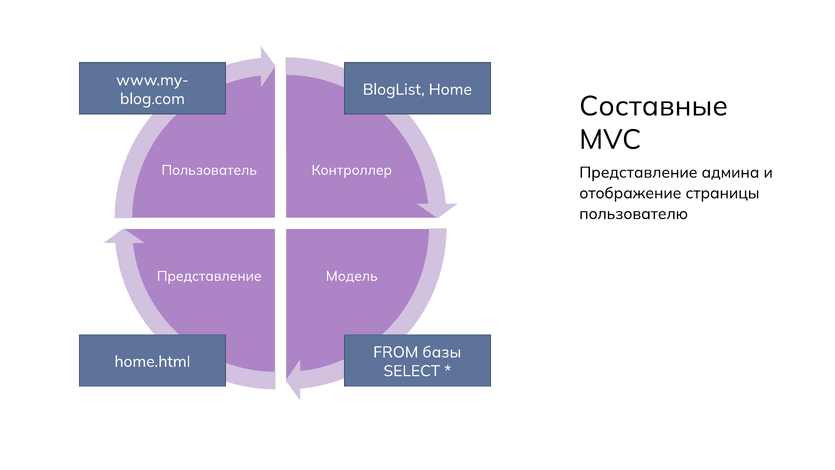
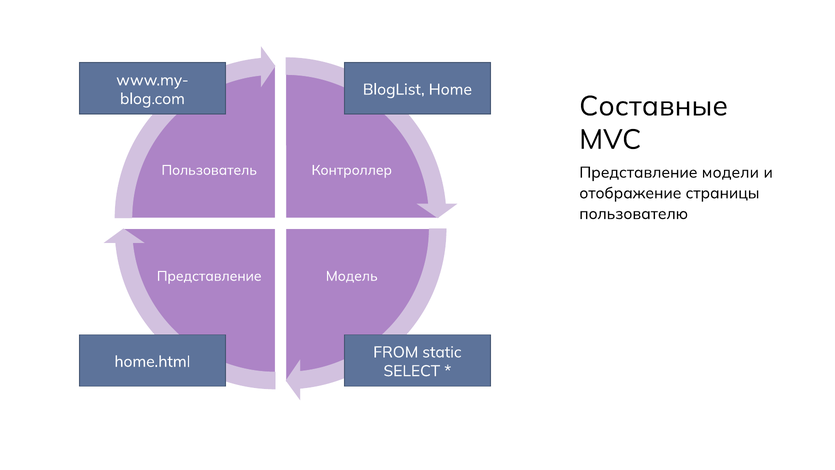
админа: админа -> модели (730, 172)
базы: базы -> static (442, 352)
